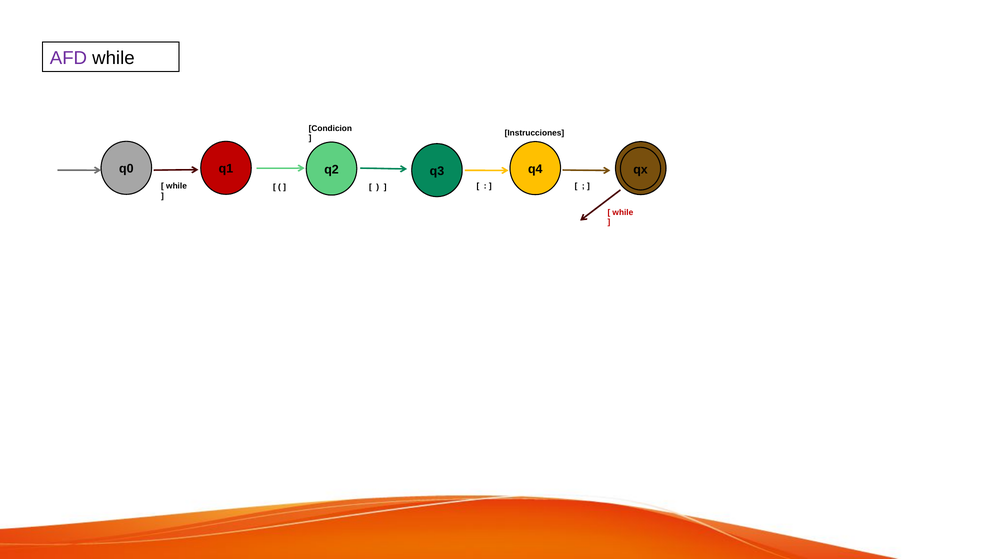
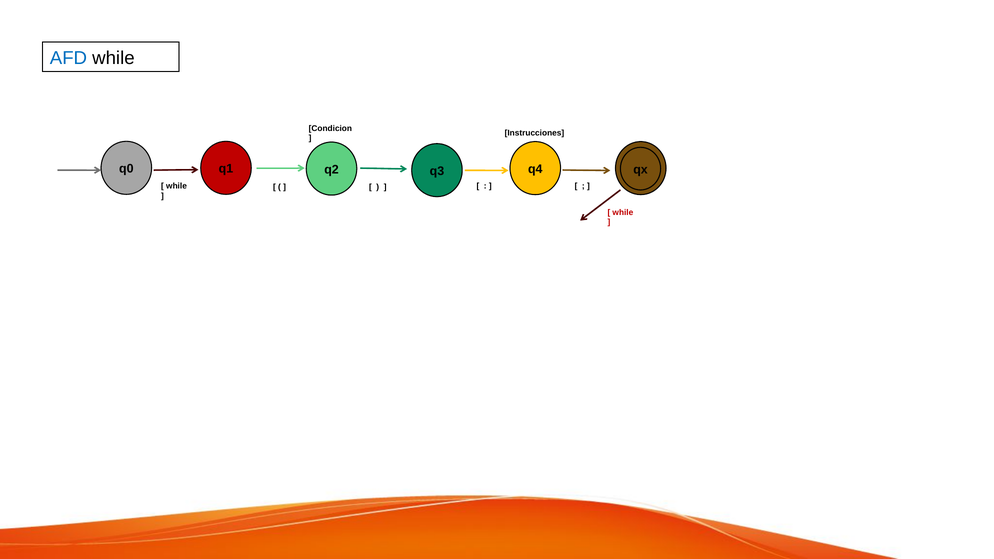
AFD colour: purple -> blue (68, 58)
